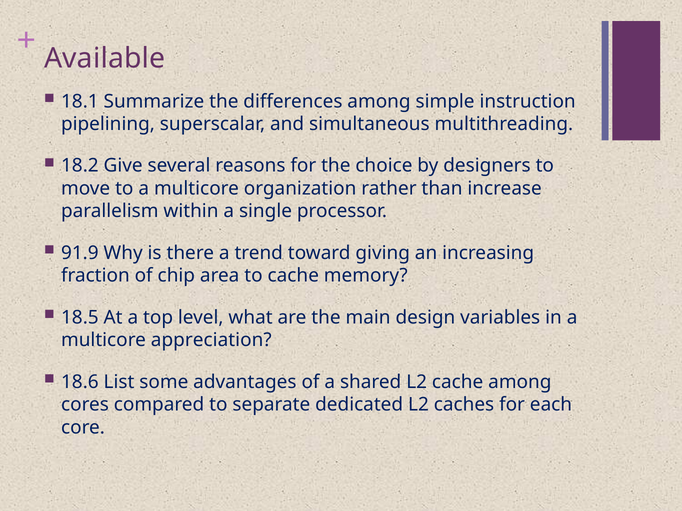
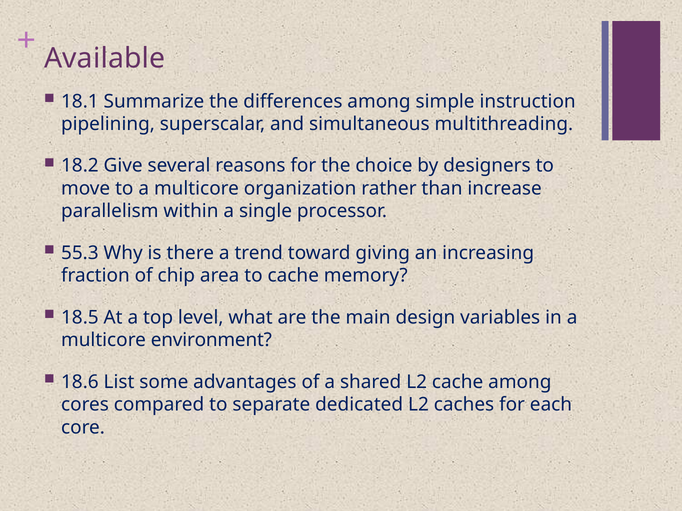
91.9: 91.9 -> 55.3 (80, 253)
appreciation: appreciation -> environment (211, 340)
